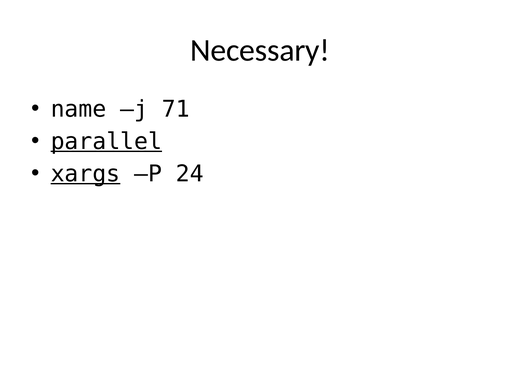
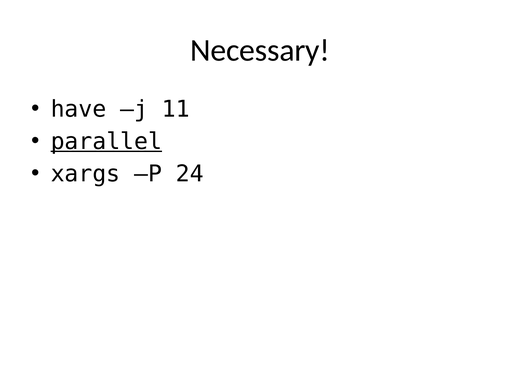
name: name -> have (79, 109)
71: 71 -> 11 (176, 109)
xargs underline: present -> none (85, 174)
